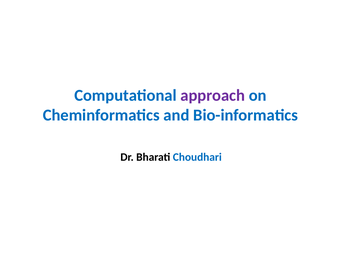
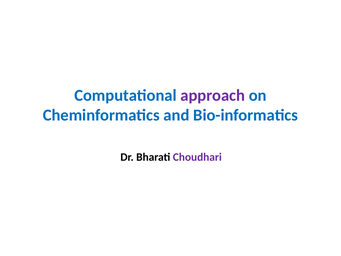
Choudhari colour: blue -> purple (197, 157)
